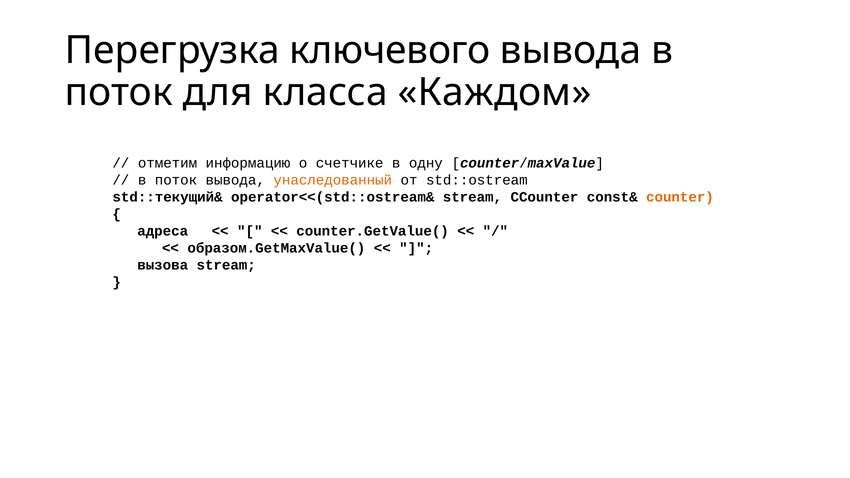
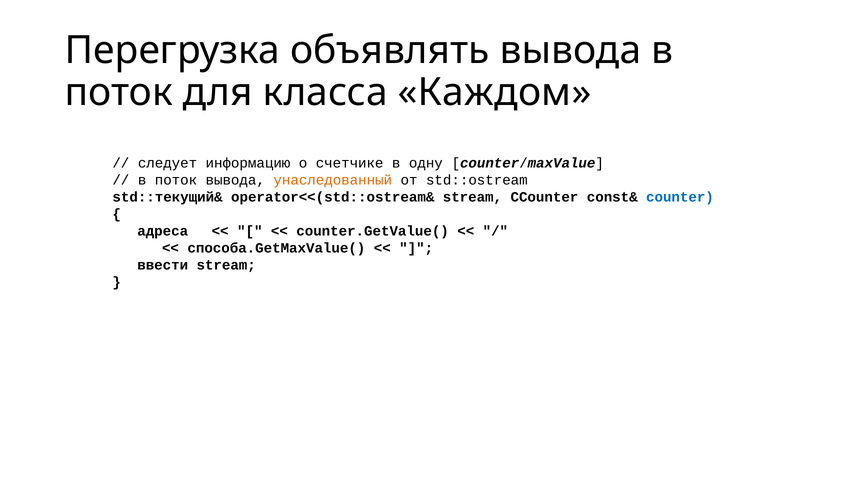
ключевого: ключевого -> объявлять (390, 50)
отметим: отметим -> следует (168, 163)
counter colour: orange -> blue (680, 197)
образом.GetMaxValue(: образом.GetMaxValue( -> способа.GetMaxValue( (276, 248)
вызова: вызова -> ввести (163, 265)
